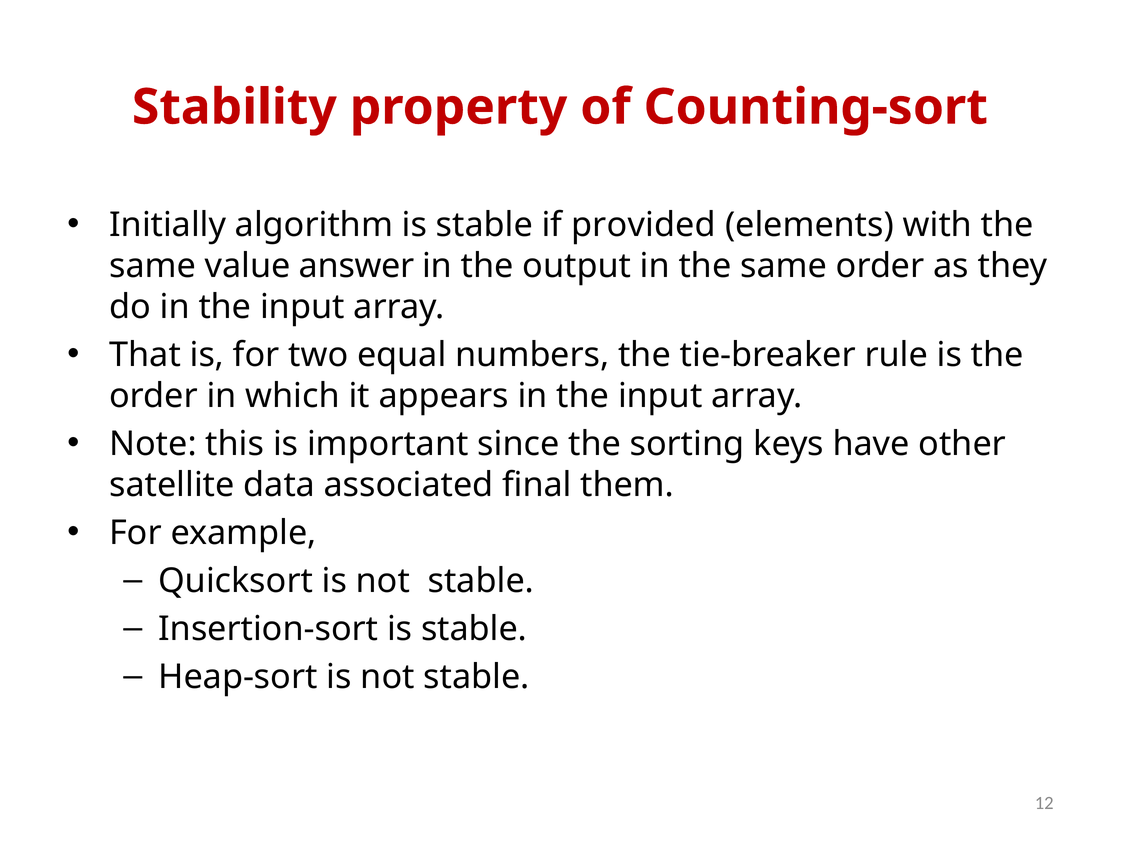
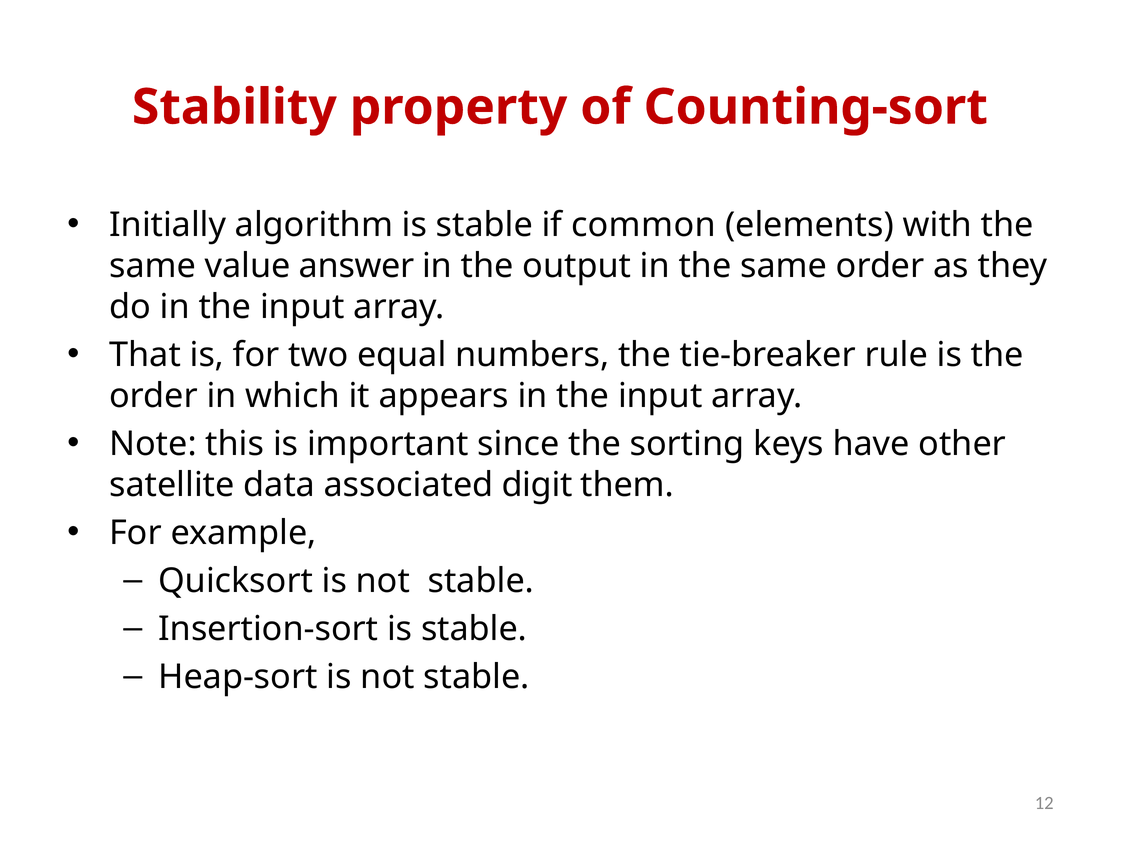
provided: provided -> common (644, 225)
final: final -> digit (537, 485)
